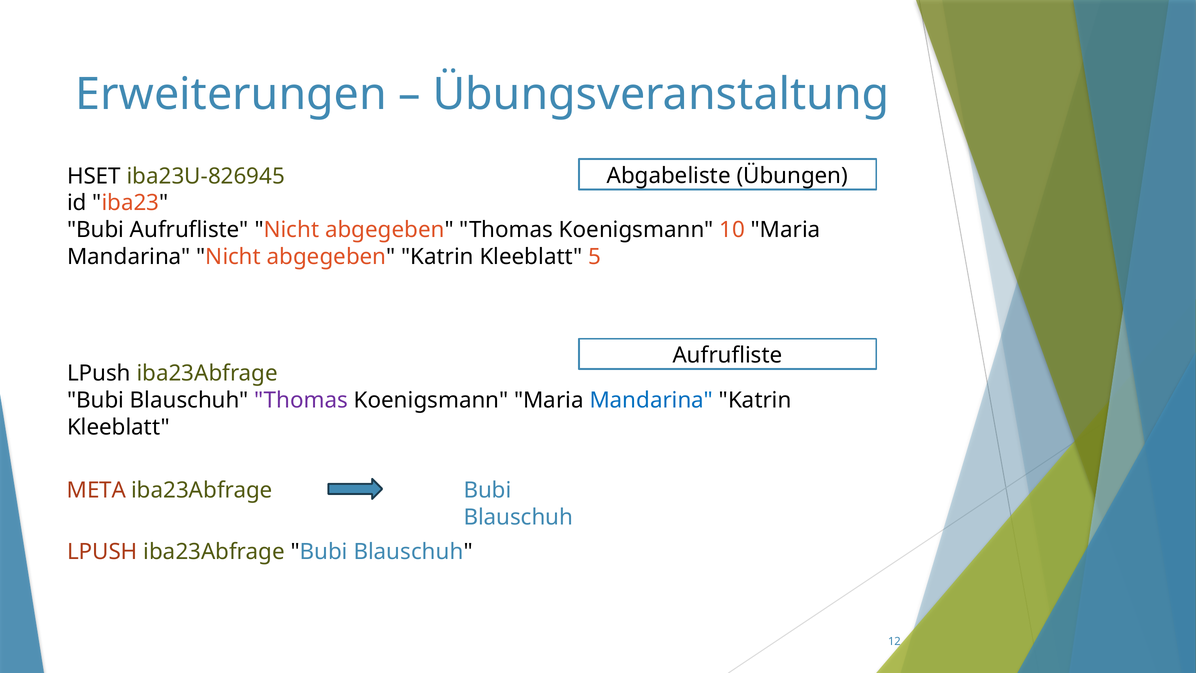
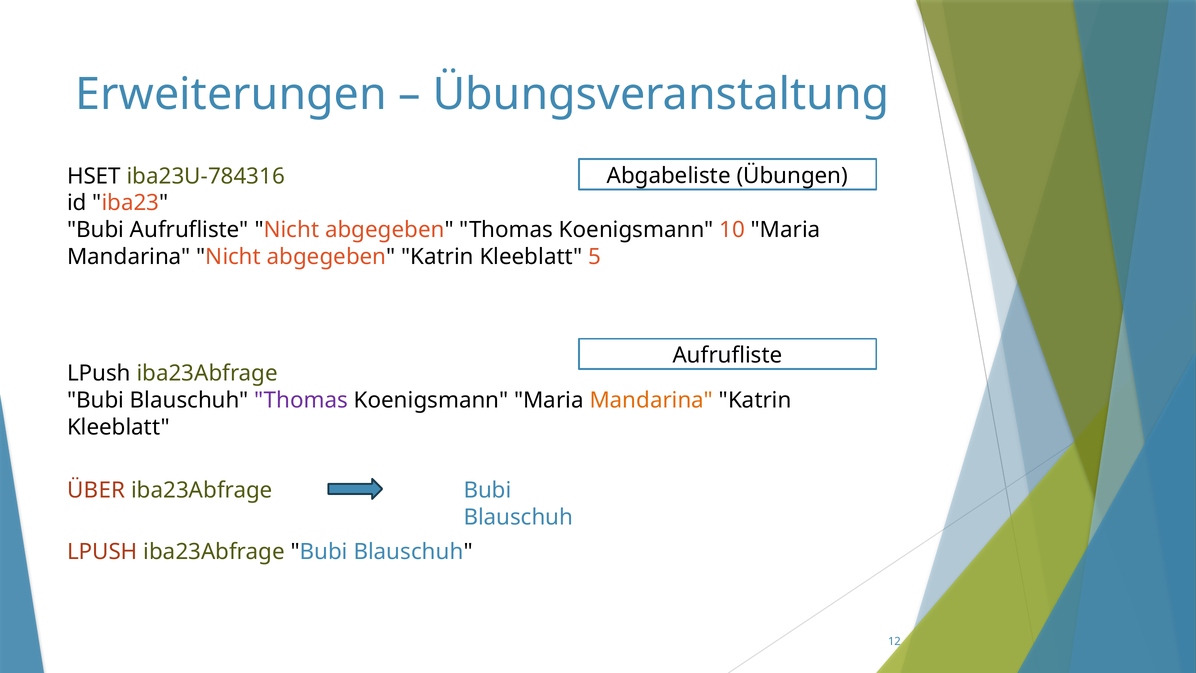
iba23U-826945: iba23U-826945 -> iba23U-784316 (206, 176)
Mandarina colour: blue -> orange (651, 400)
META: META -> ÜBER (96, 490)
